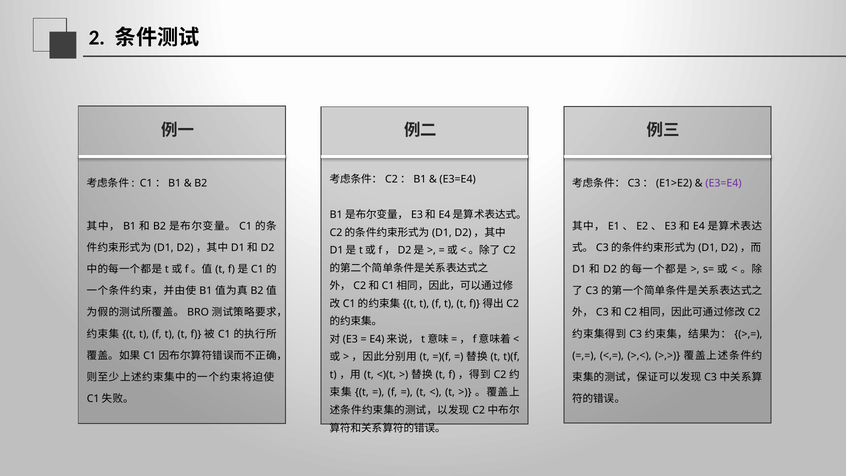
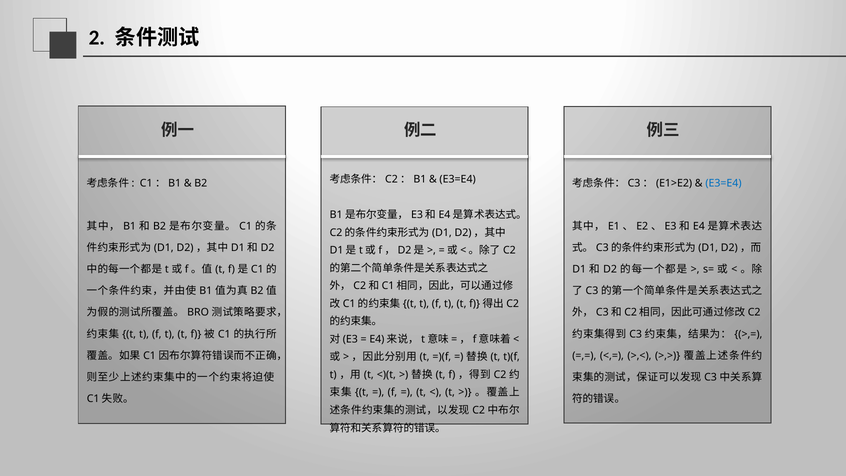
E3=E4 colour: purple -> blue (723, 183)
